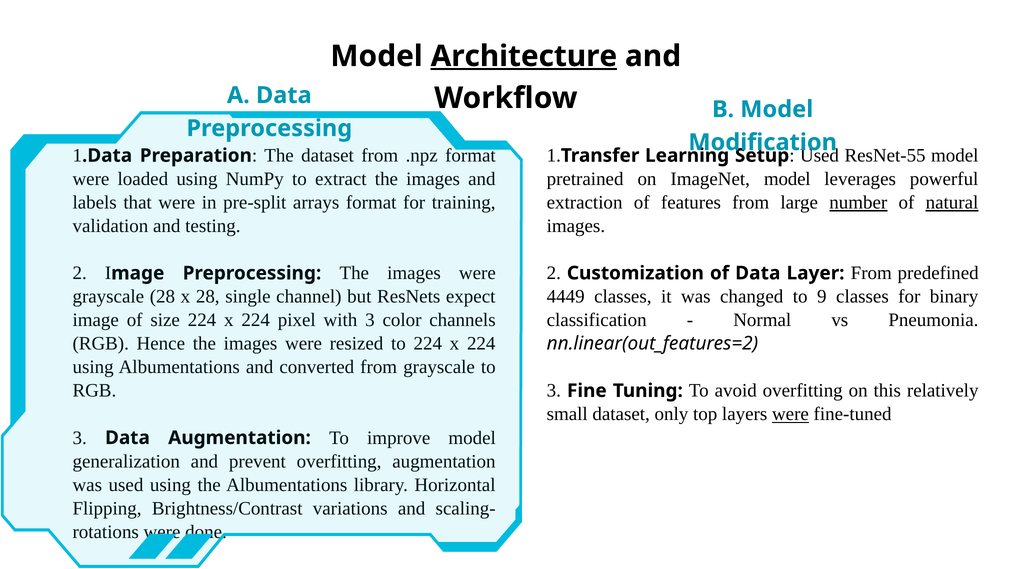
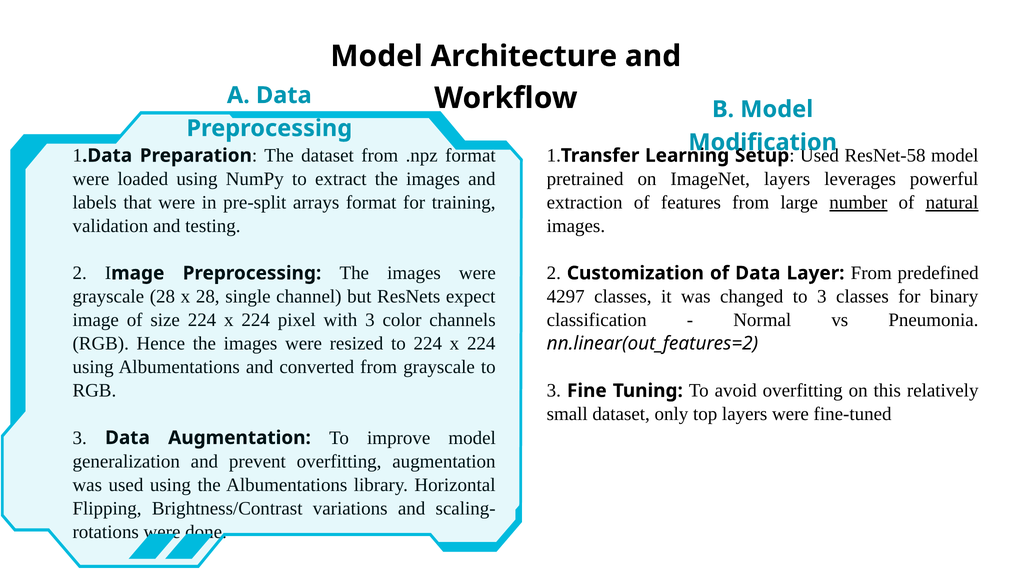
Architecture underline: present -> none (524, 56)
ResNet-55: ResNet-55 -> ResNet-58 (885, 156)
ImageNet model: model -> layers (787, 179)
4449: 4449 -> 4297 (566, 297)
to 9: 9 -> 3 (822, 297)
were underline: present -> none (790, 414)
